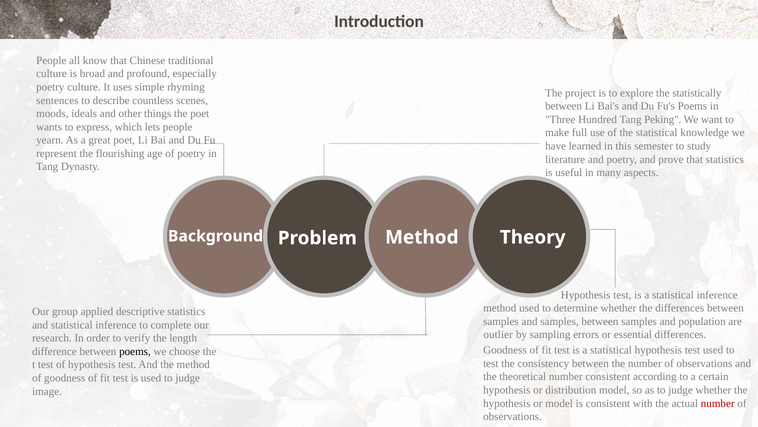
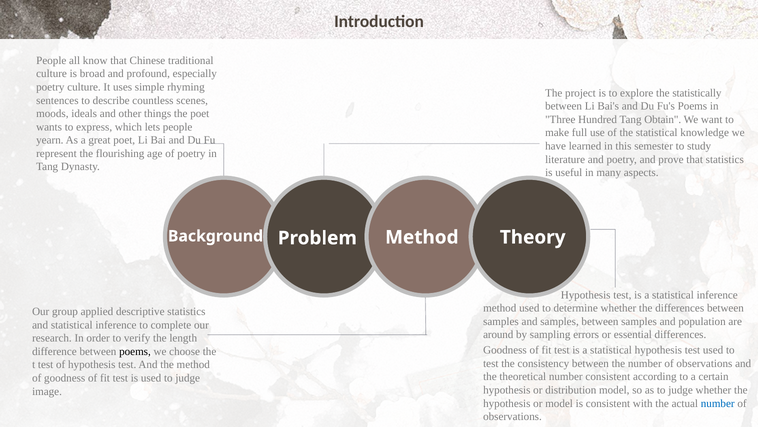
Peking: Peking -> Obtain (663, 119)
outlier: outlier -> around (498, 334)
number colour: red -> blue (718, 403)
